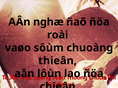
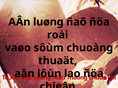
AÂn nghæ: nghæ -> luøng (48, 22)
thieân: thieân -> thuaät (58, 61)
